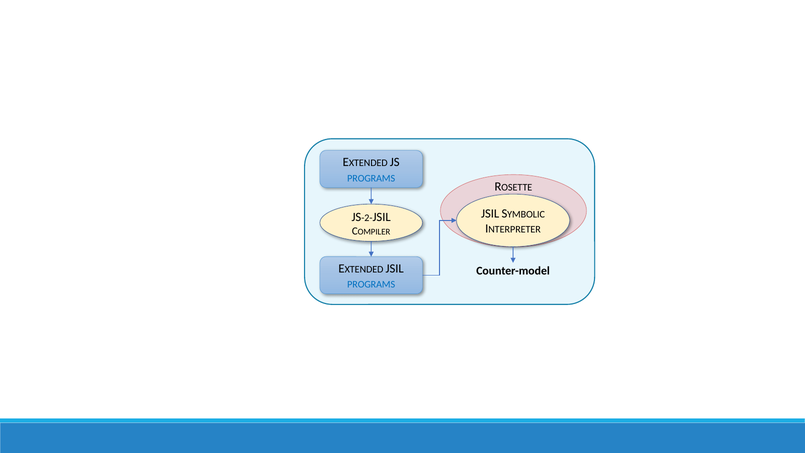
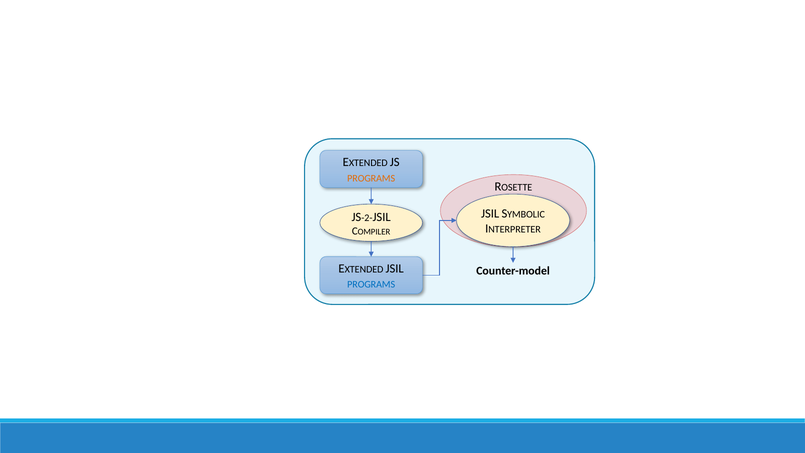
PROGRAMS colour: blue -> orange (371, 178)
